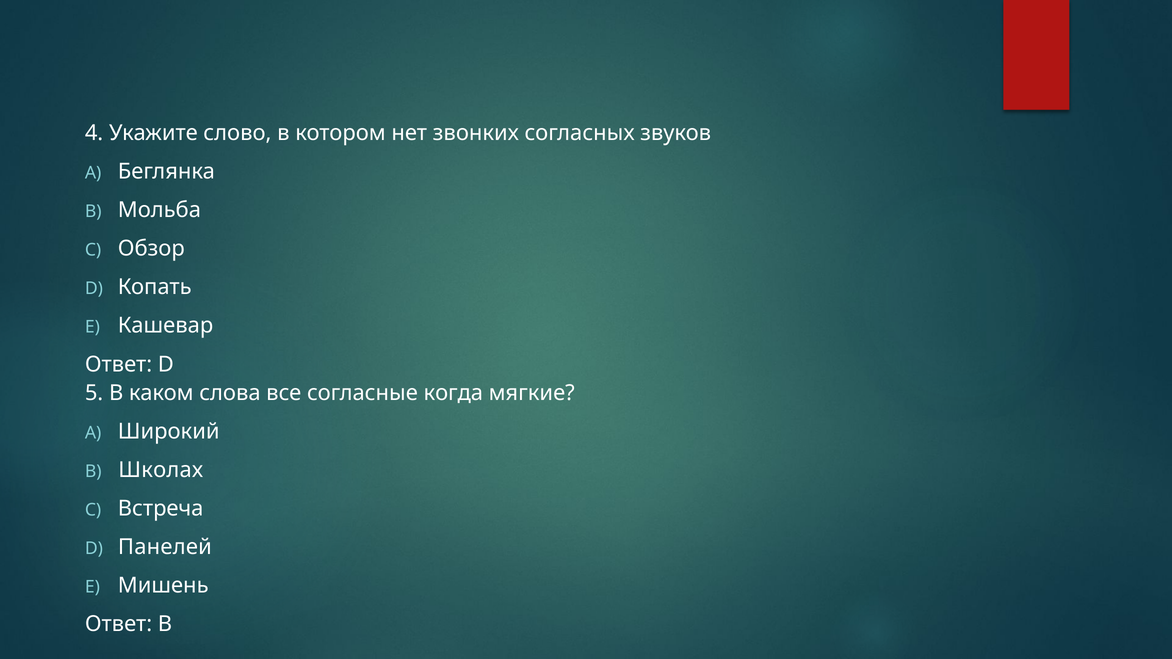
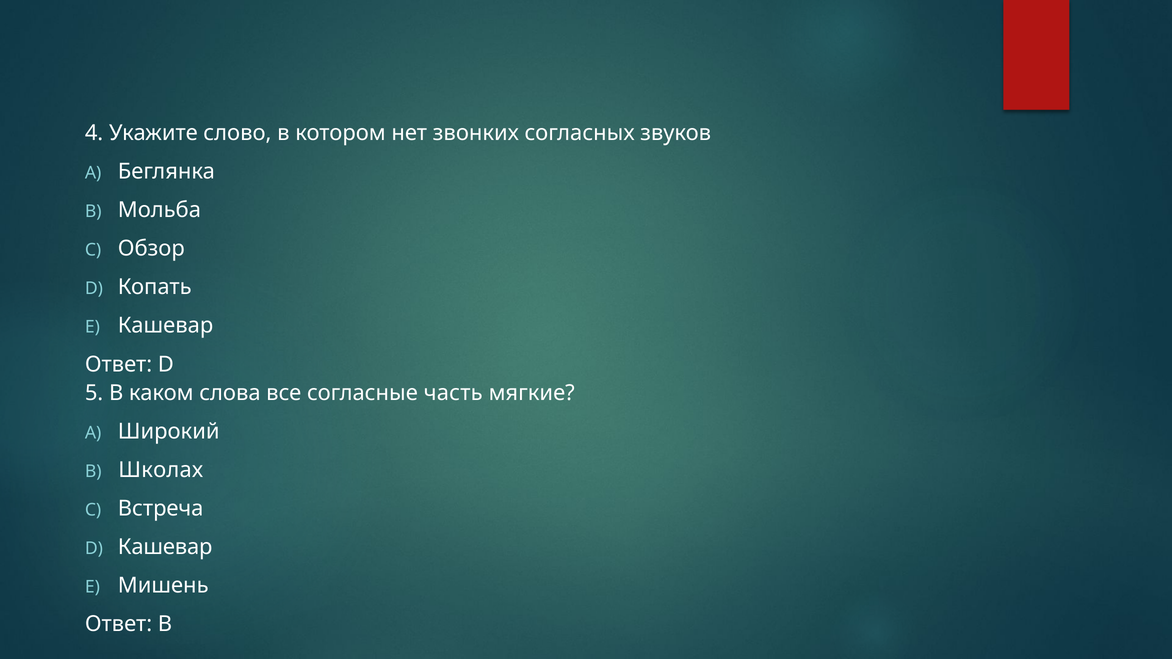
когда: когда -> часть (453, 393)
D Панелей: Панелей -> Кашевар (165, 547)
